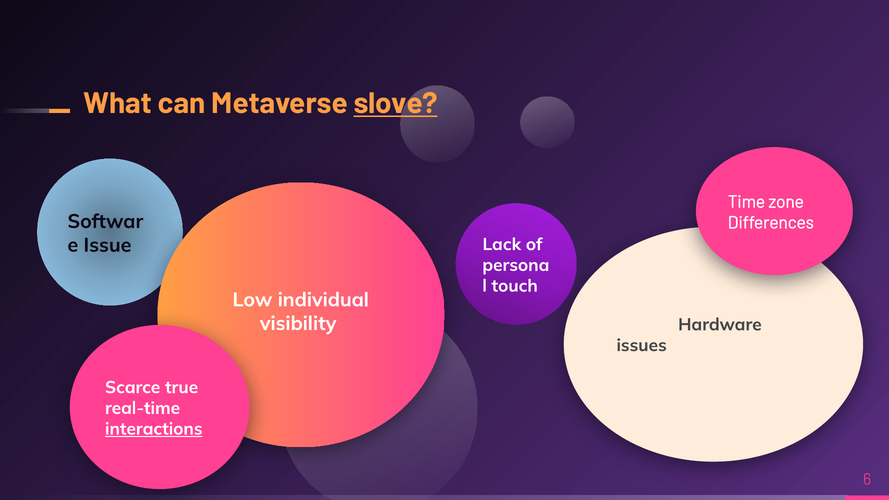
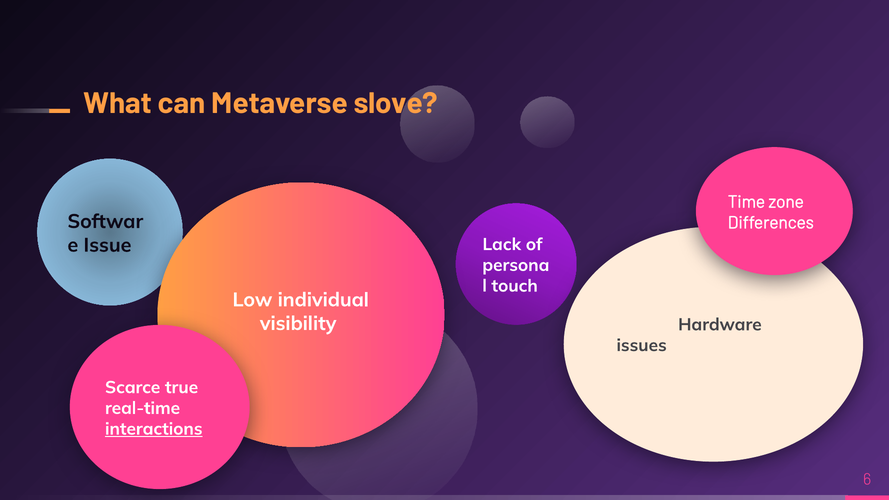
slove underline: present -> none (396, 104)
